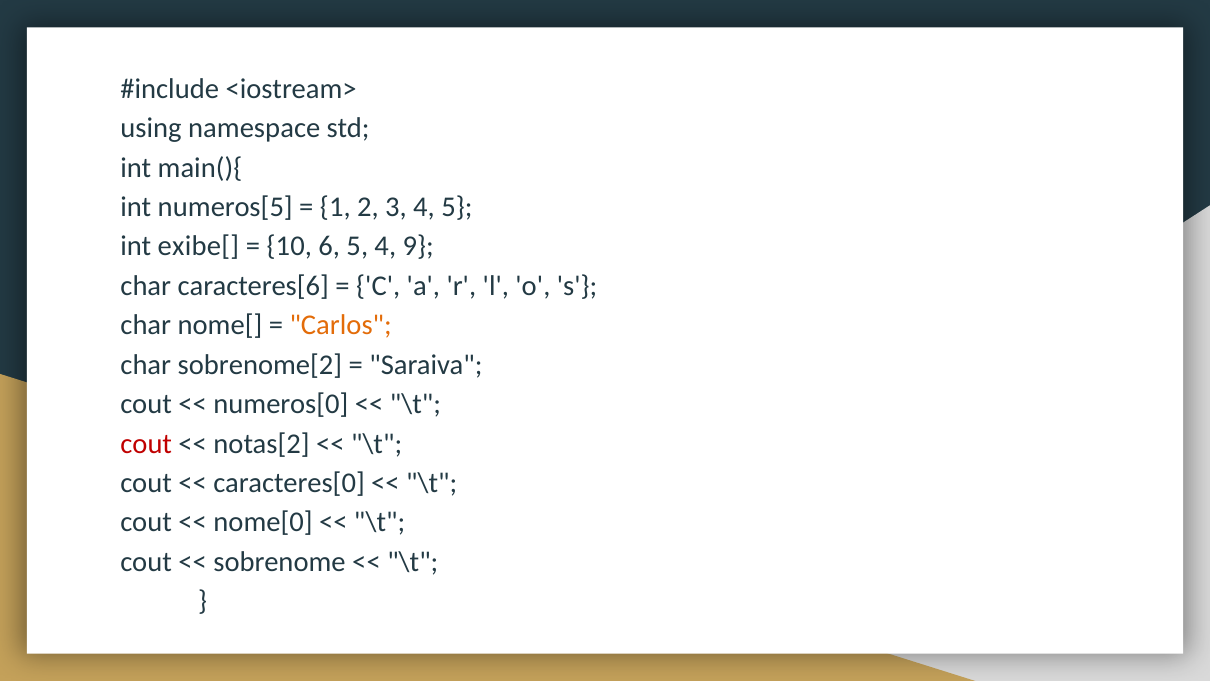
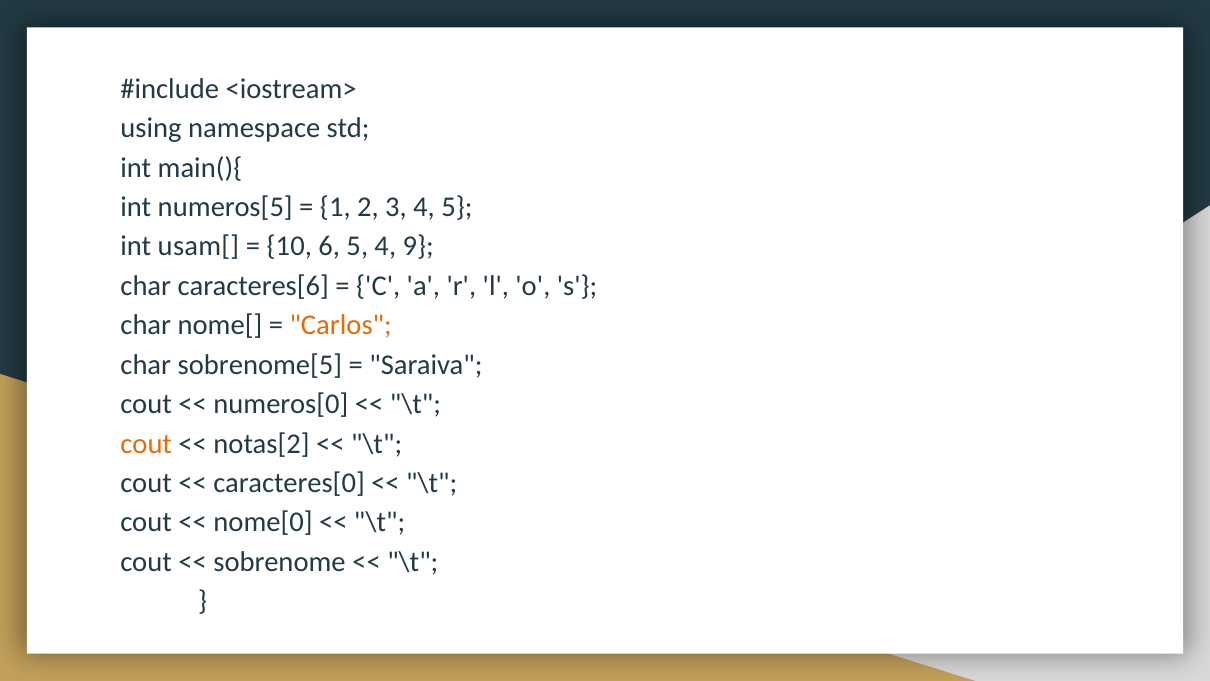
exibe[: exibe[ -> usam[ (198, 246)
sobrenome[2: sobrenome[2 -> sobrenome[5 (260, 365)
cout colour: red -> orange (146, 443)
